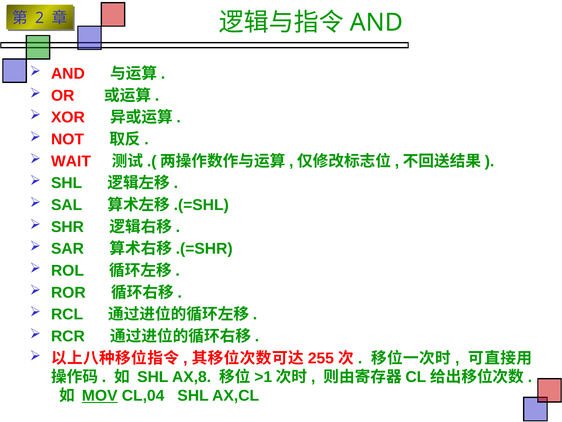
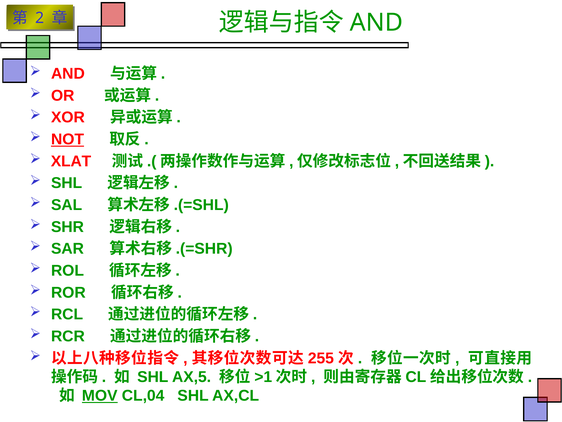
NOT underline: none -> present (67, 139)
WAIT: WAIT -> XLAT (71, 161)
AX,8: AX,8 -> AX,5 (192, 376)
